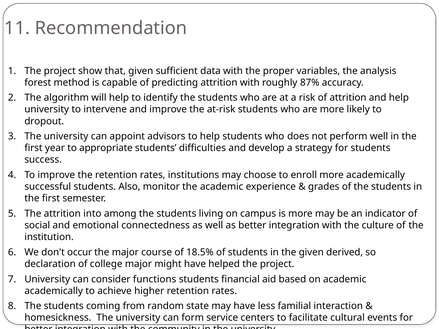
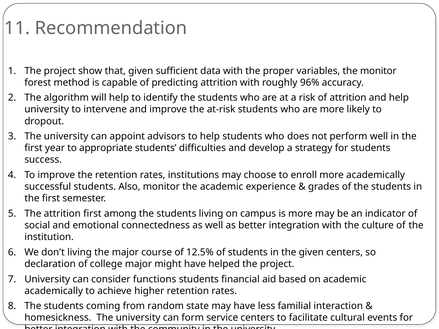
the analysis: analysis -> monitor (378, 71)
87%: 87% -> 96% (310, 83)
attrition into: into -> first (92, 214)
don't occur: occur -> living (80, 252)
18.5%: 18.5% -> 12.5% (200, 252)
given derived: derived -> centers (345, 252)
